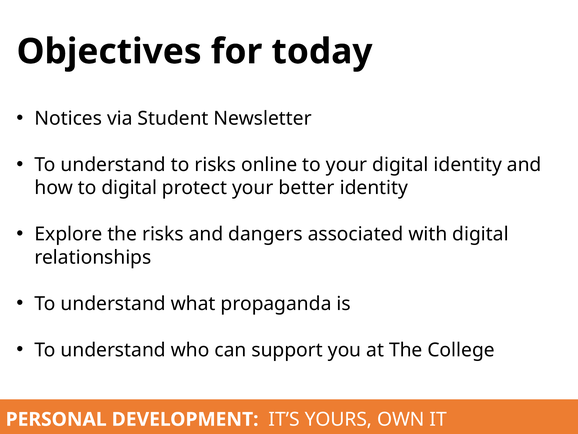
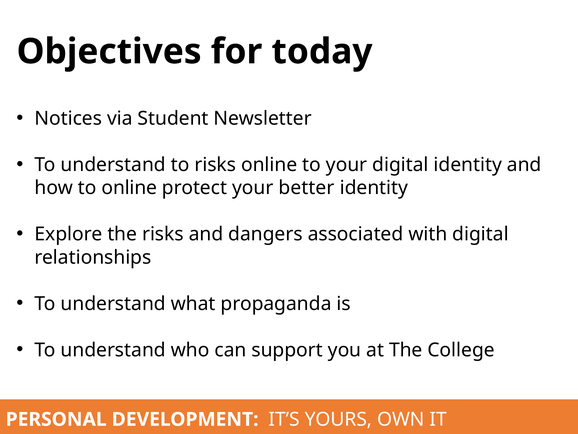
to digital: digital -> online (129, 188)
